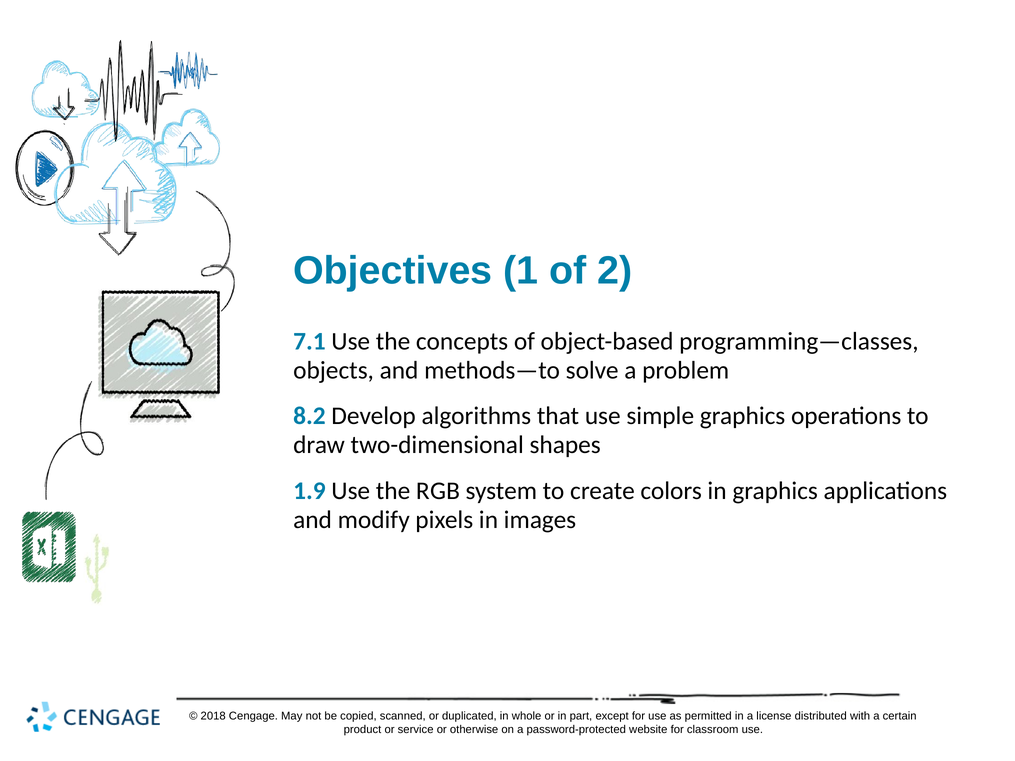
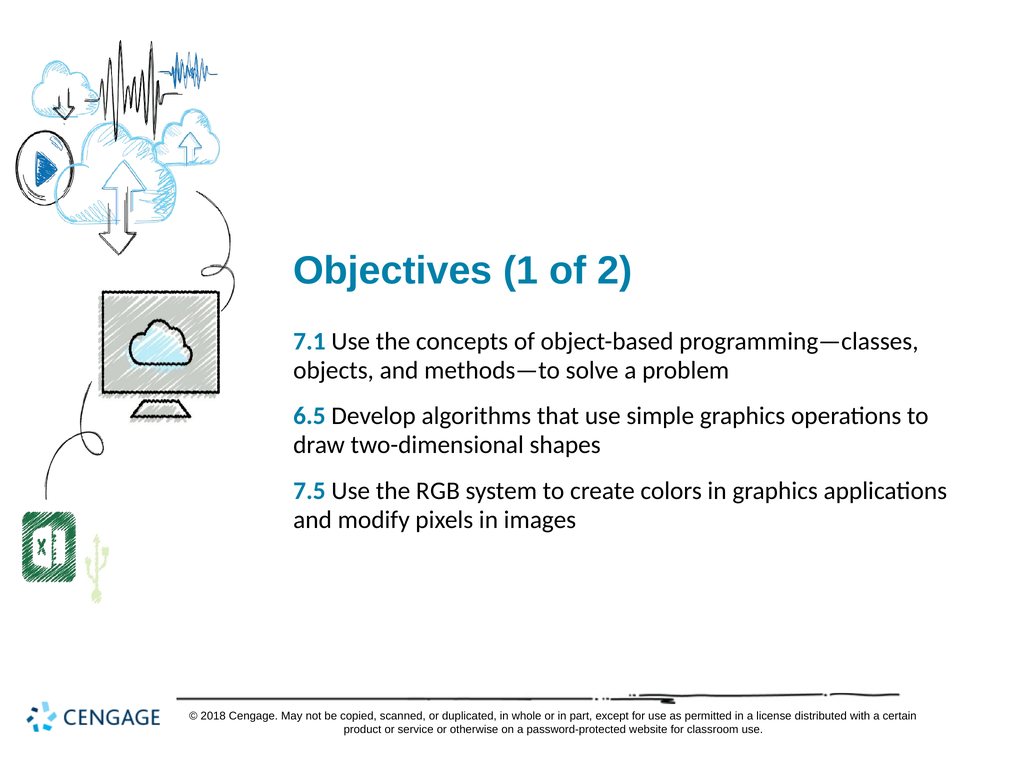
8.2: 8.2 -> 6.5 (309, 416)
1.9: 1.9 -> 7.5 (309, 491)
